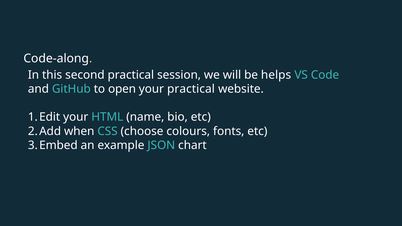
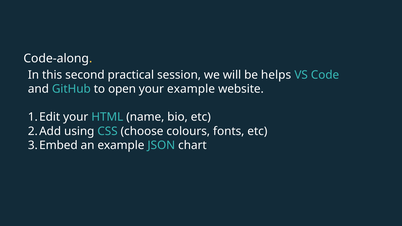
your practical: practical -> example (191, 89)
when: when -> using (79, 131)
